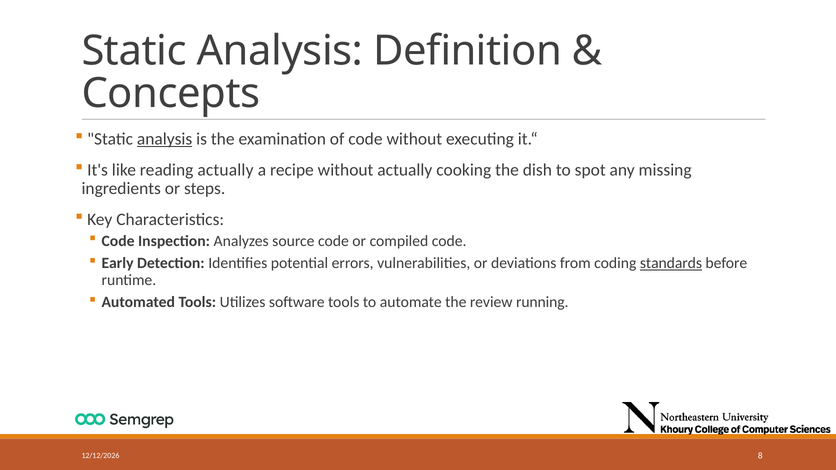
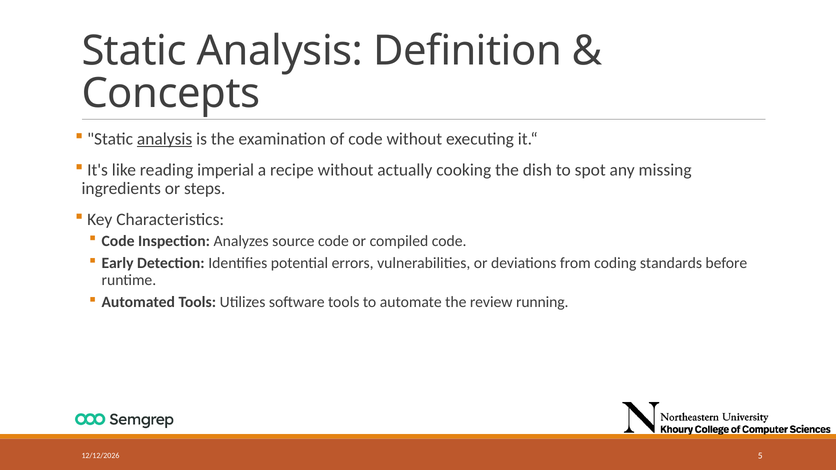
reading actually: actually -> imperial (226, 170)
standards underline: present -> none (671, 263)
8: 8 -> 5 (760, 456)
